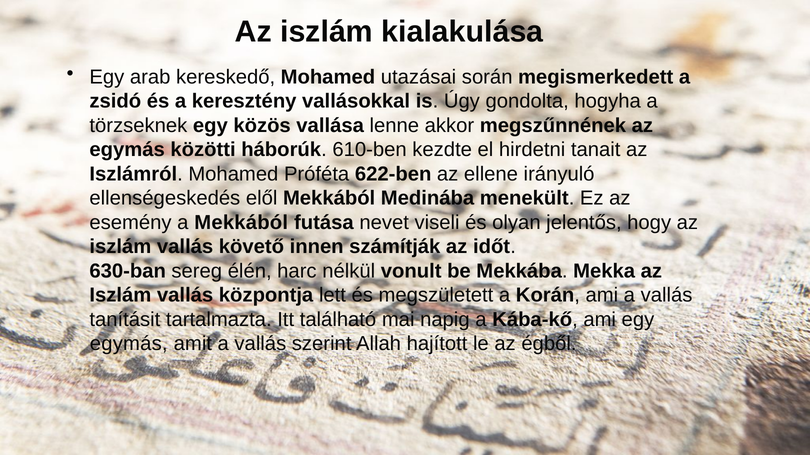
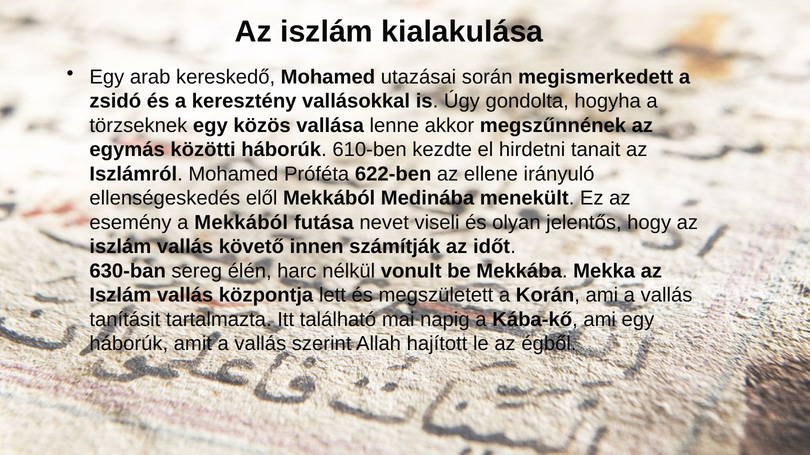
egymás: egymás -> háborúk (129, 344)
